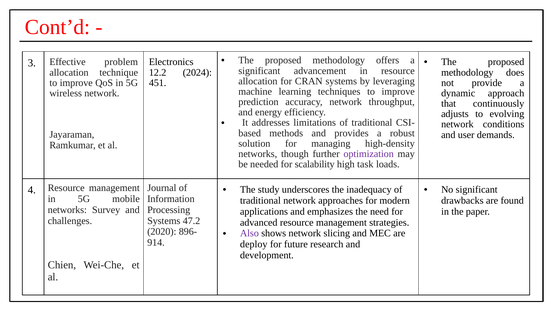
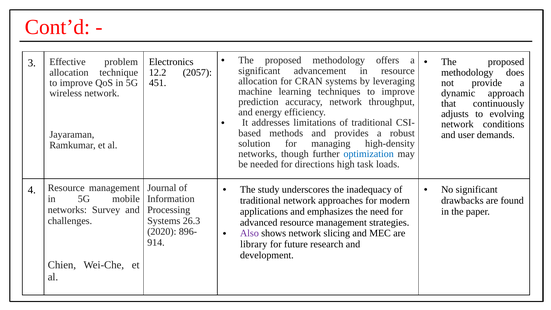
2024: 2024 -> 2057 (197, 72)
optimization colour: purple -> blue (369, 154)
scalability: scalability -> directions (315, 164)
47.2: 47.2 -> 26.3 (192, 221)
deploy: deploy -> library (254, 244)
